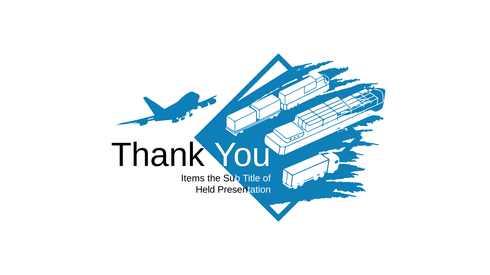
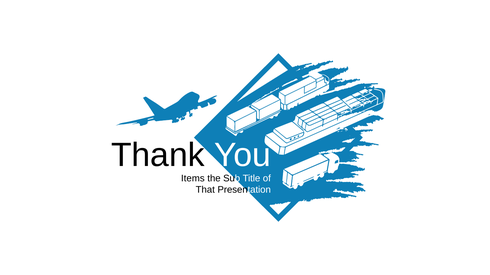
Held: Held -> That (205, 190)
